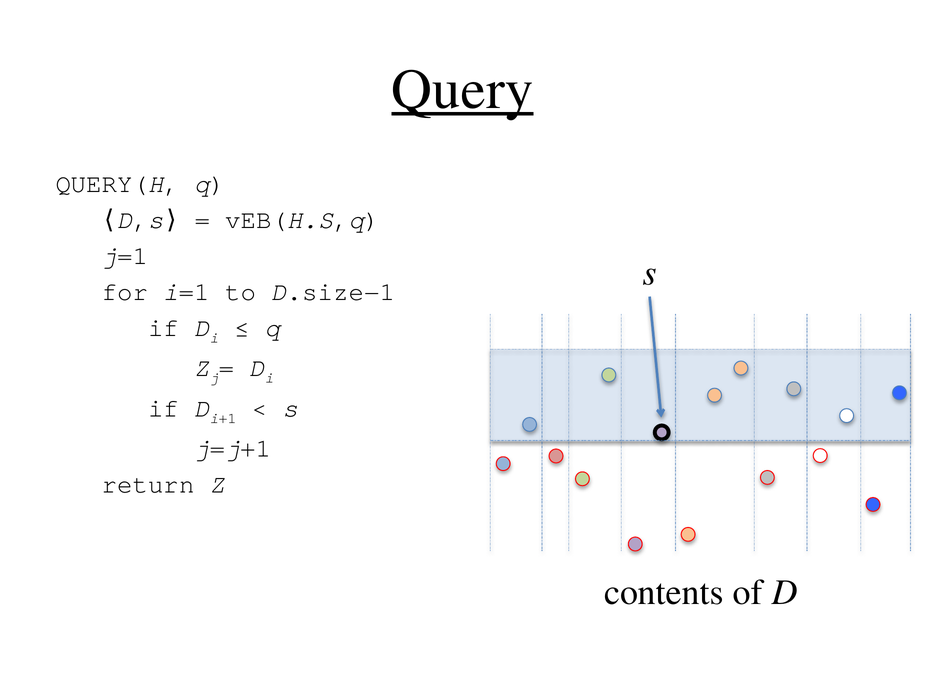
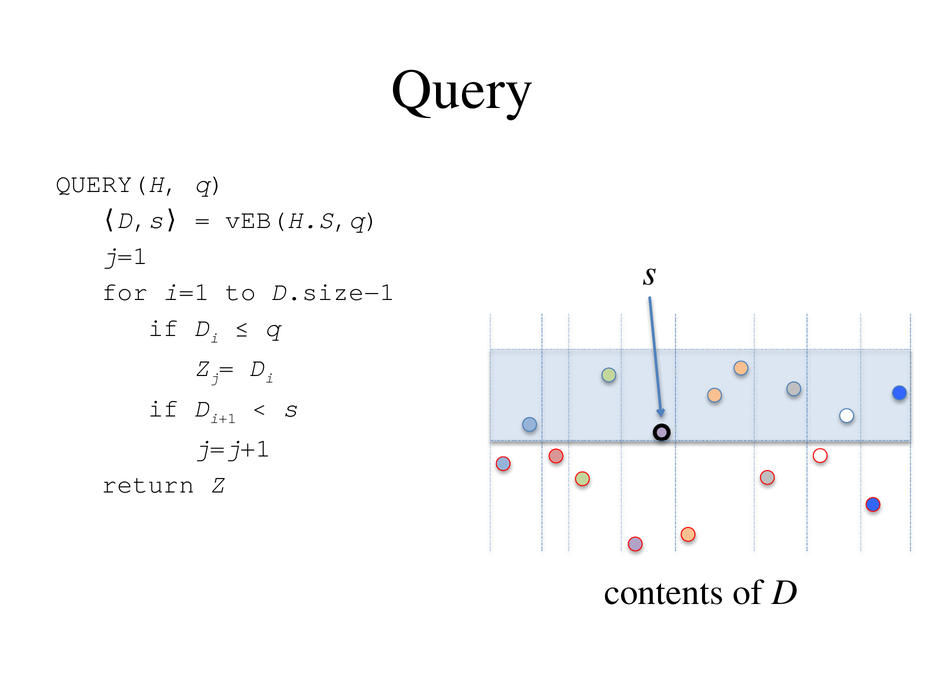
Query underline: present -> none (462, 90)
